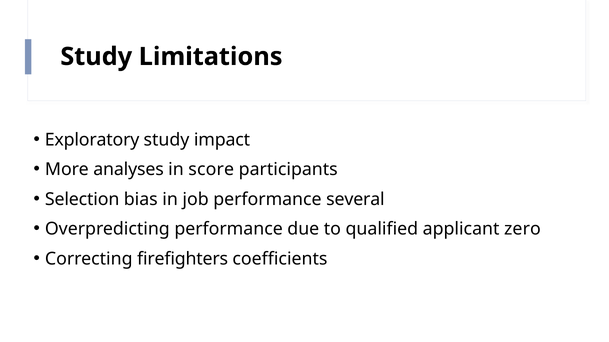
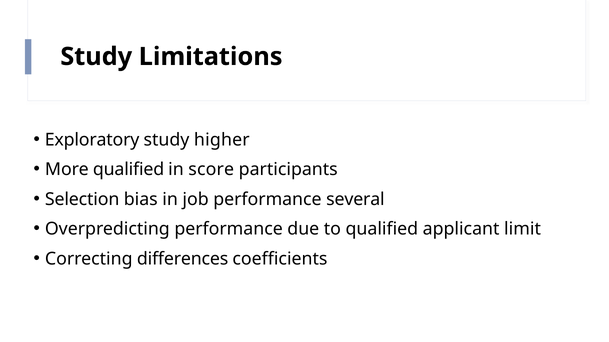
impact: impact -> higher (222, 140)
More analyses: analyses -> qualified (129, 170)
zero: zero -> limit (522, 229)
firefighters: firefighters -> differences (183, 259)
